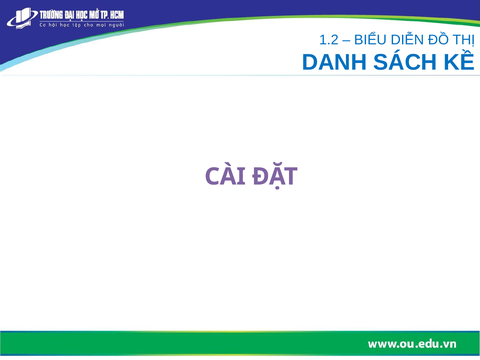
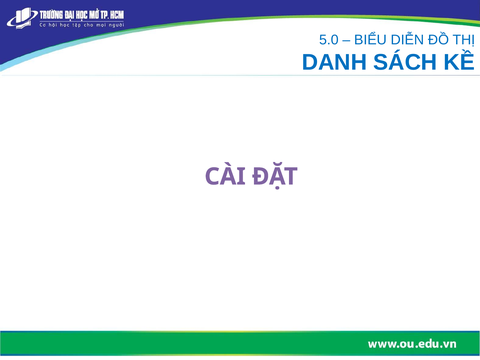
1.2: 1.2 -> 5.0 (329, 40)
